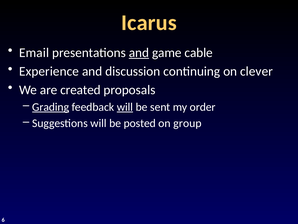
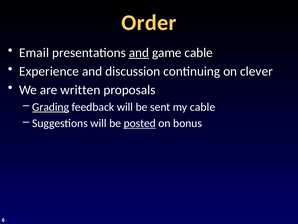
Icarus: Icarus -> Order (149, 23)
created: created -> written (80, 90)
will underline: present -> none (125, 107)
my order: order -> cable (203, 107)
posted underline: none -> present (140, 123)
group: group -> bonus (188, 123)
